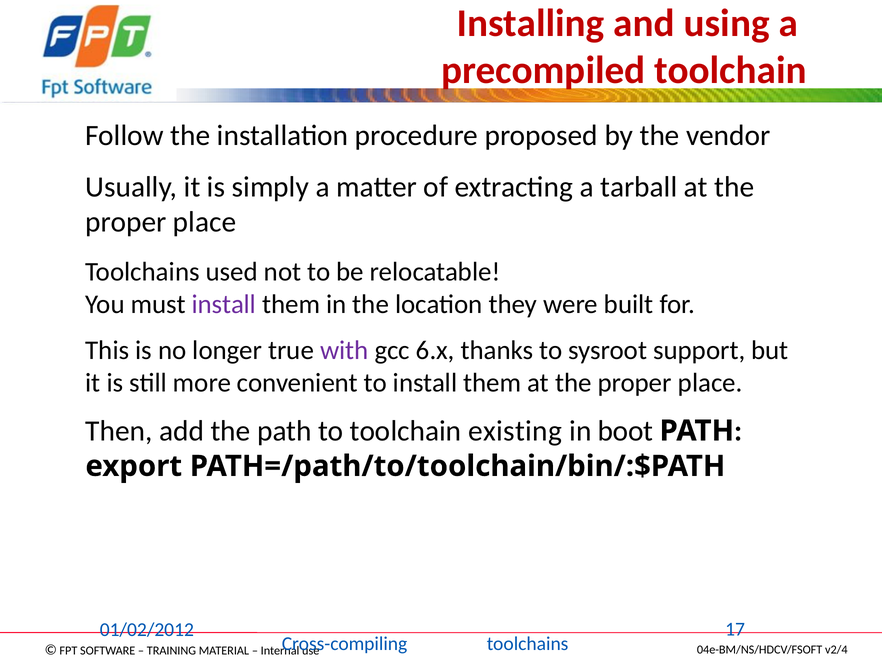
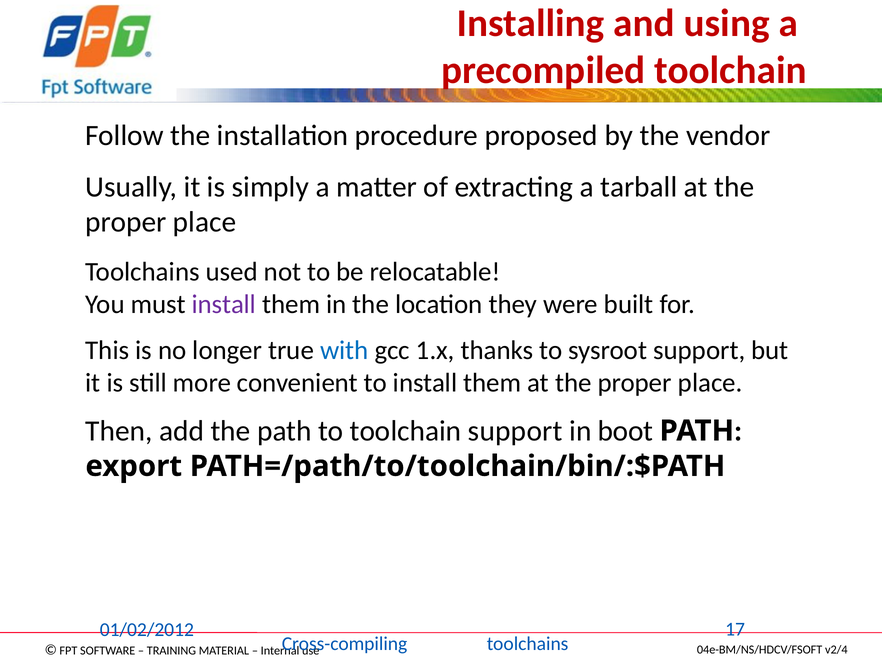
with colour: purple -> blue (344, 350)
6.x: 6.x -> 1.x (435, 350)
toolchain existing: existing -> support (515, 431)
